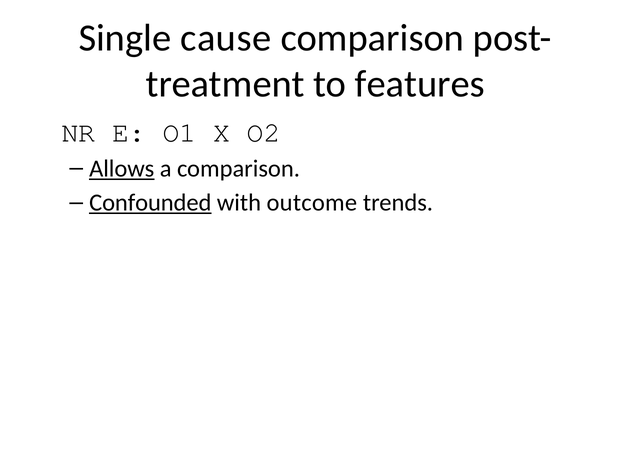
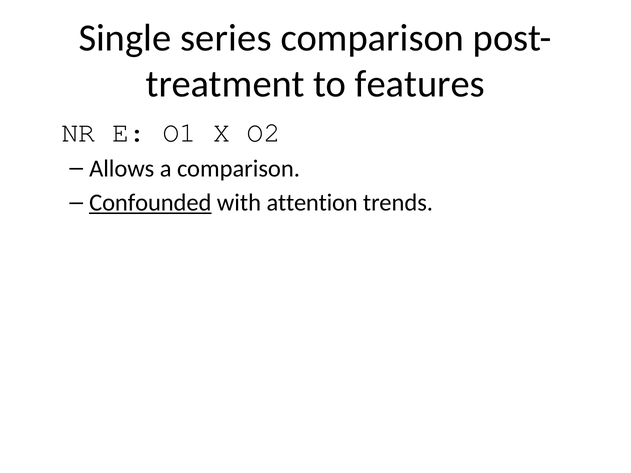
cause: cause -> series (226, 38)
Allows underline: present -> none (122, 169)
outcome: outcome -> attention (312, 203)
